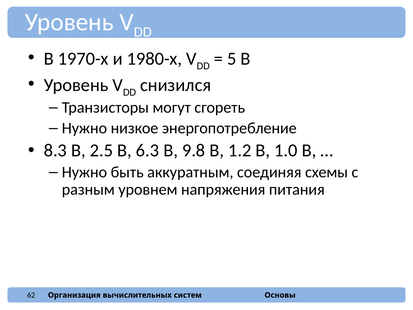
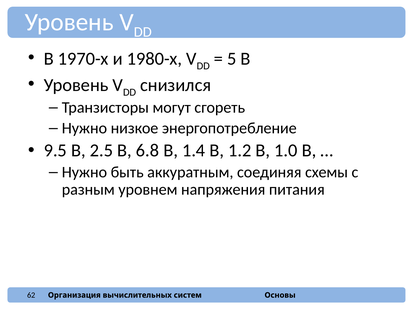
8.3: 8.3 -> 9.5 (55, 150)
6.3: 6.3 -> 6.8 (148, 150)
9.8: 9.8 -> 1.4 (194, 150)
